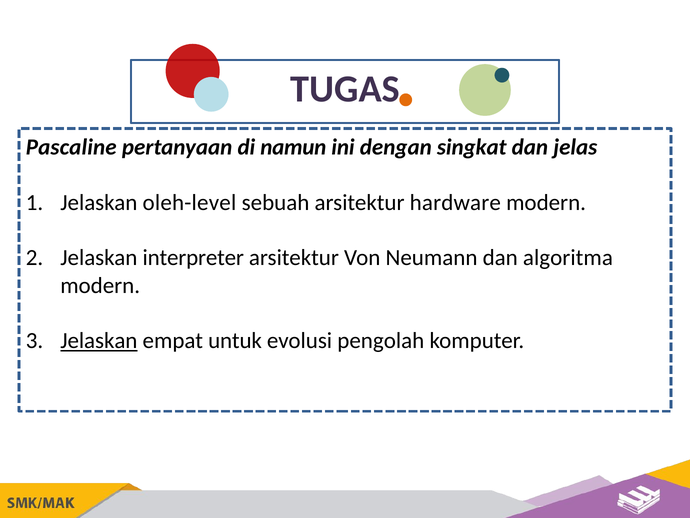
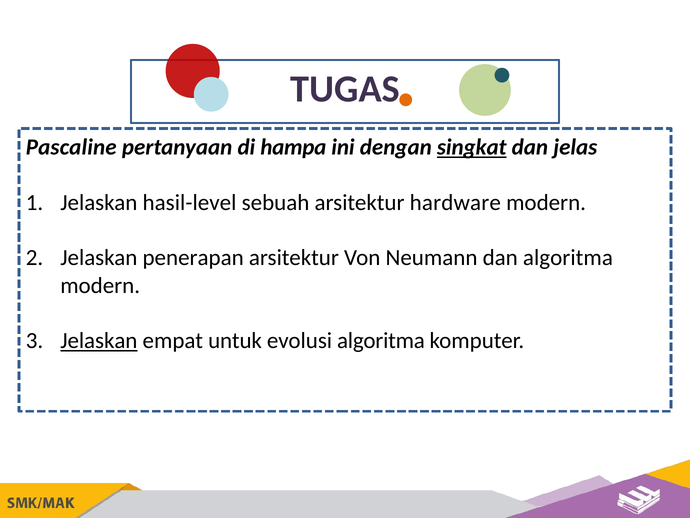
namun: namun -> hampa (293, 147)
singkat underline: none -> present (472, 147)
oleh-level: oleh-level -> hasil-level (190, 202)
interpreter: interpreter -> penerapan (193, 258)
evolusi pengolah: pengolah -> algoritma (381, 340)
